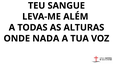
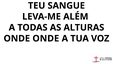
ONDE NADA: NADA -> ONDE (46, 38)
